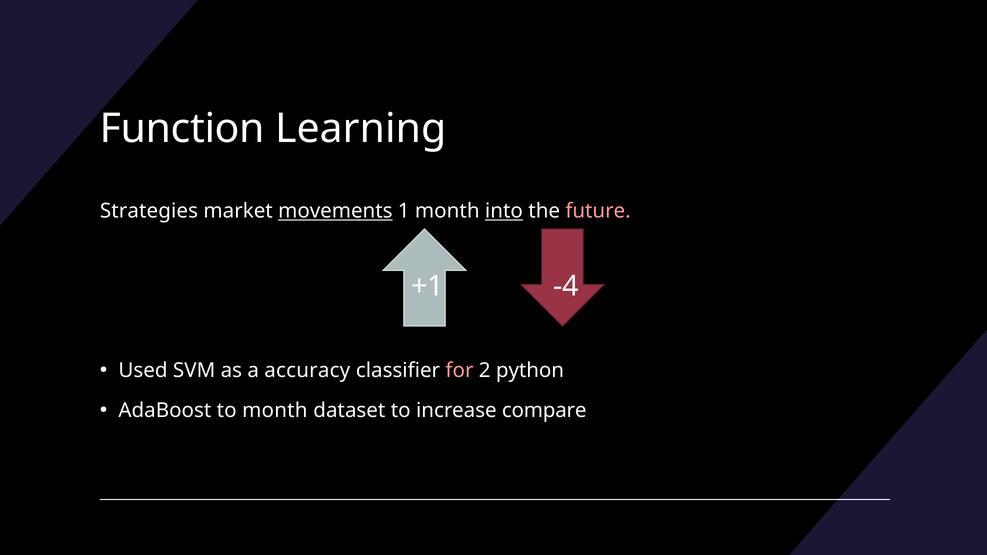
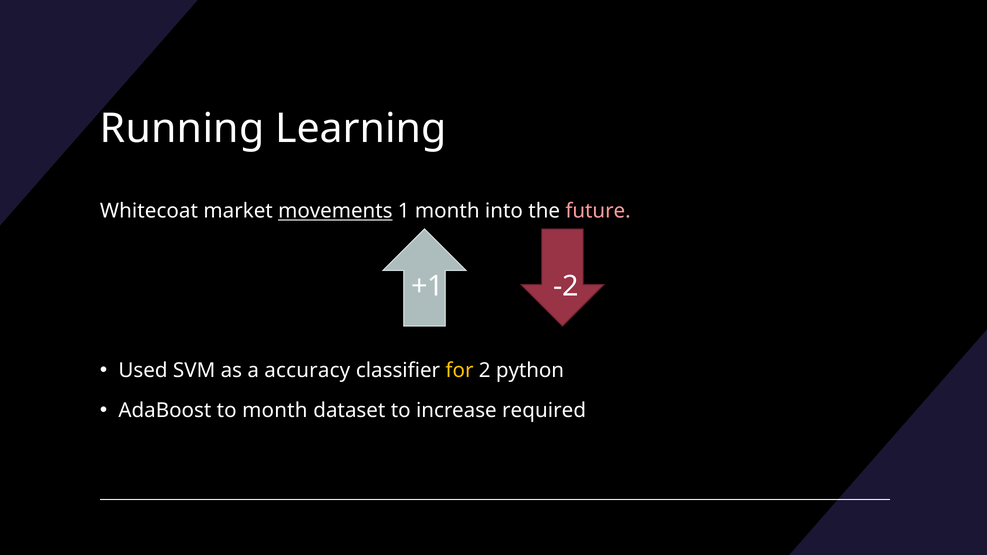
Function: Function -> Running (182, 129)
Strategies: Strategies -> Whitecoat (149, 211)
into underline: present -> none (504, 211)
-4: -4 -> -2 (566, 286)
for colour: pink -> yellow (459, 371)
compare: compare -> required (544, 411)
